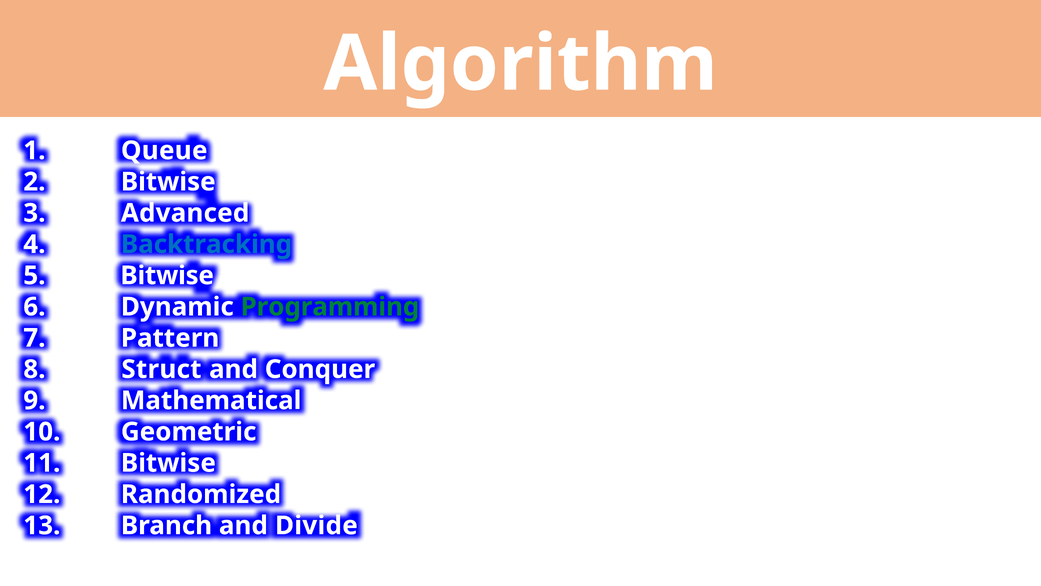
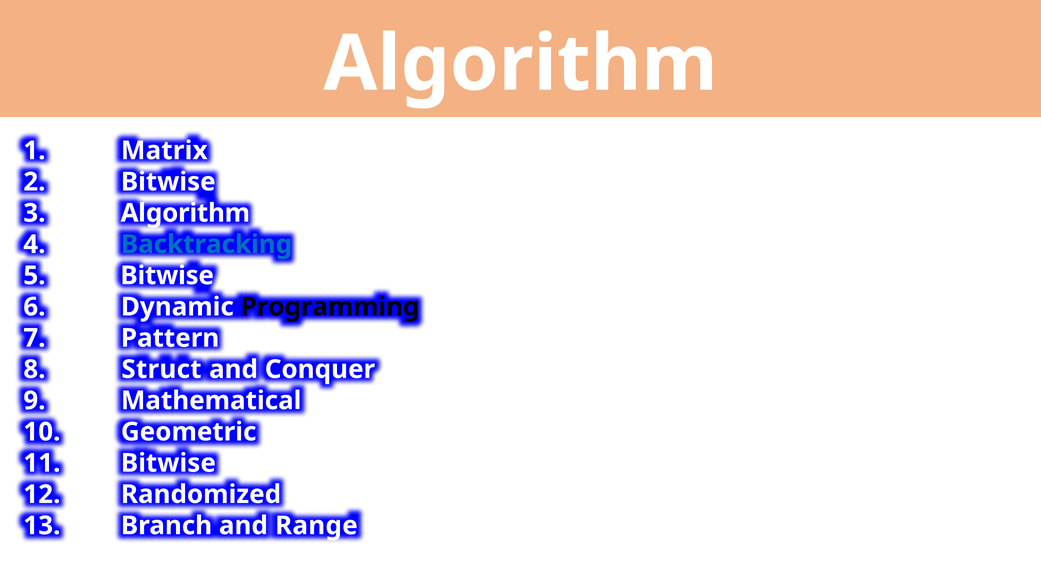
Queue: Queue -> Matrix (164, 150)
Advanced: Advanced -> Algorithm (185, 213)
Programming colour: green -> black (330, 307)
Divide: Divide -> Range (316, 525)
